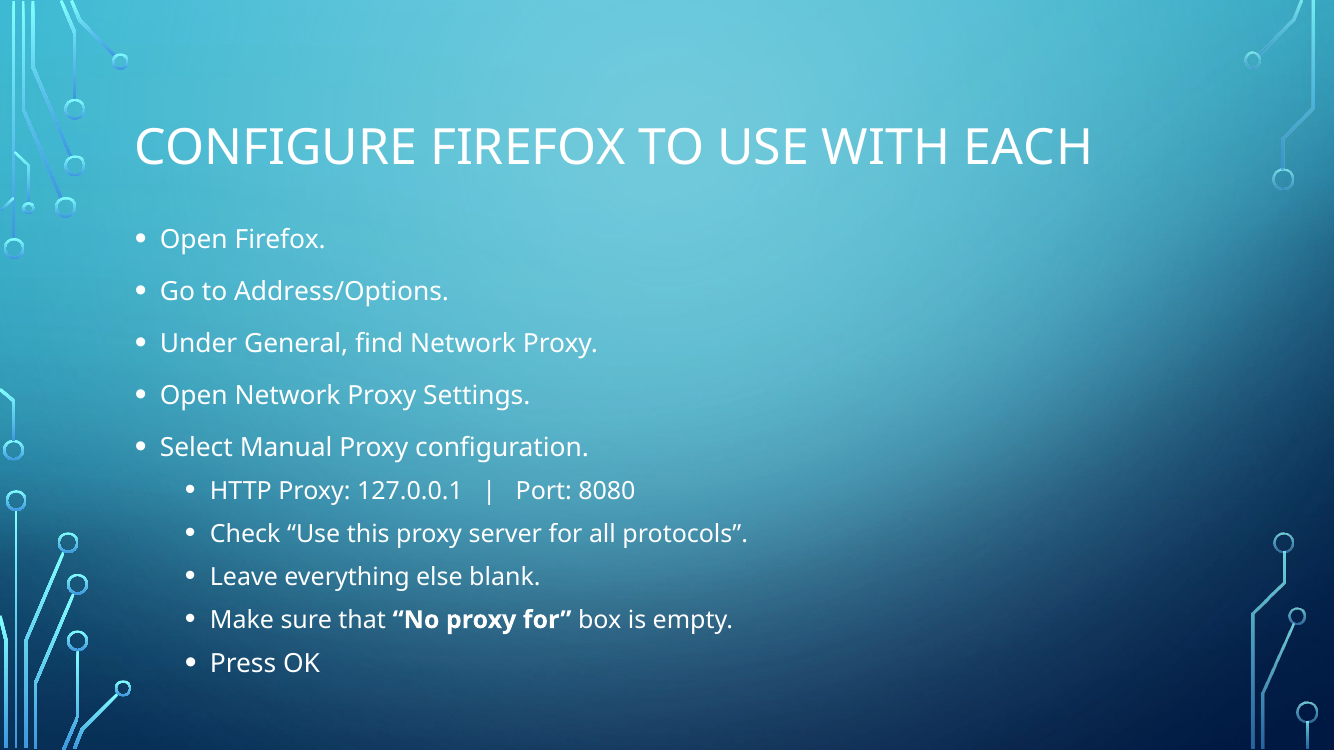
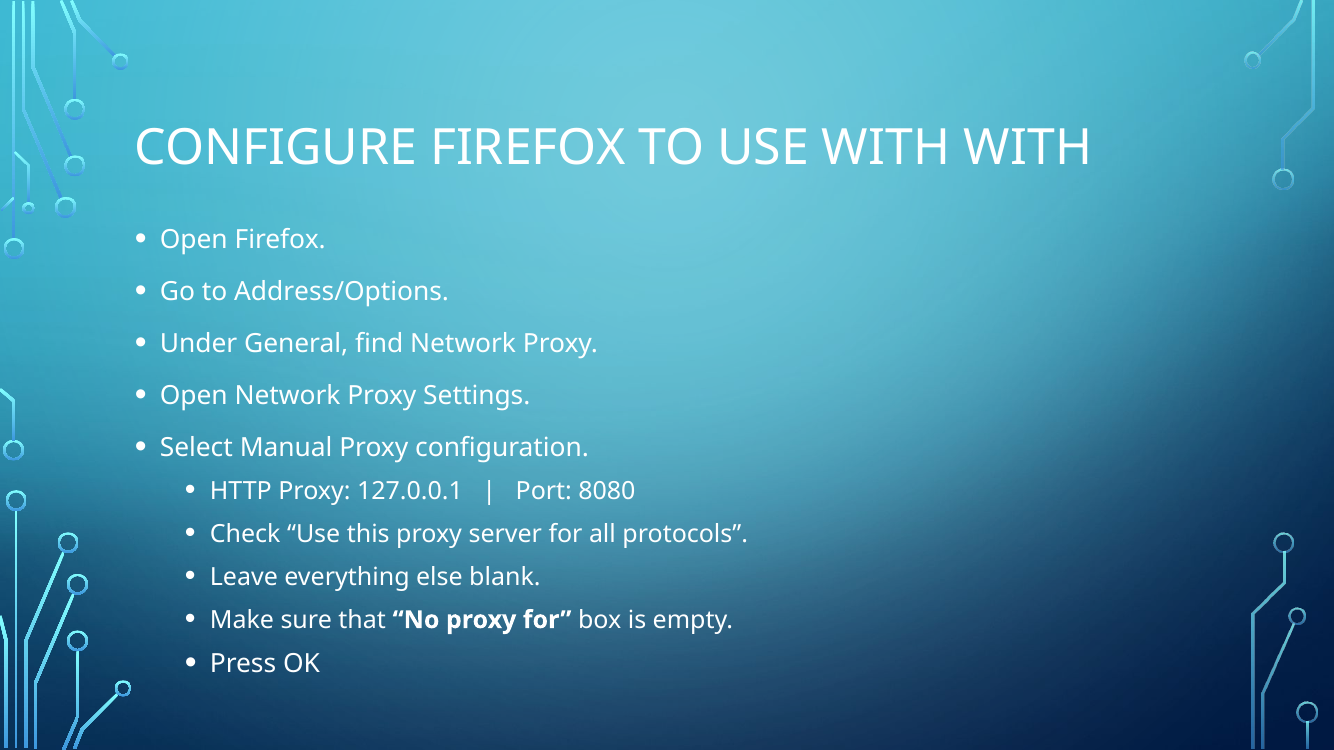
WITH EACH: EACH -> WITH (1028, 148)
